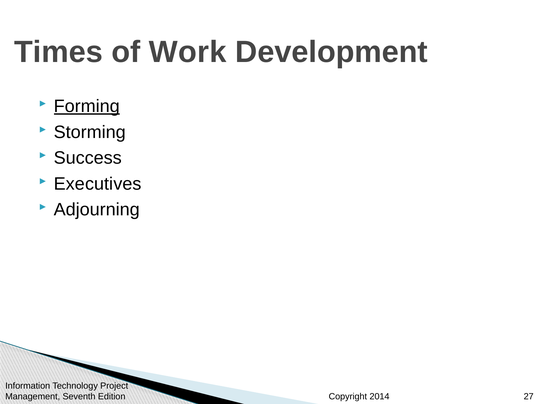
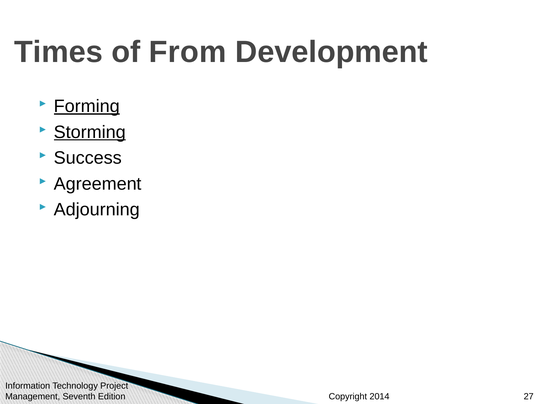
Work: Work -> From (188, 52)
Storming underline: none -> present (90, 132)
Executives: Executives -> Agreement (98, 184)
